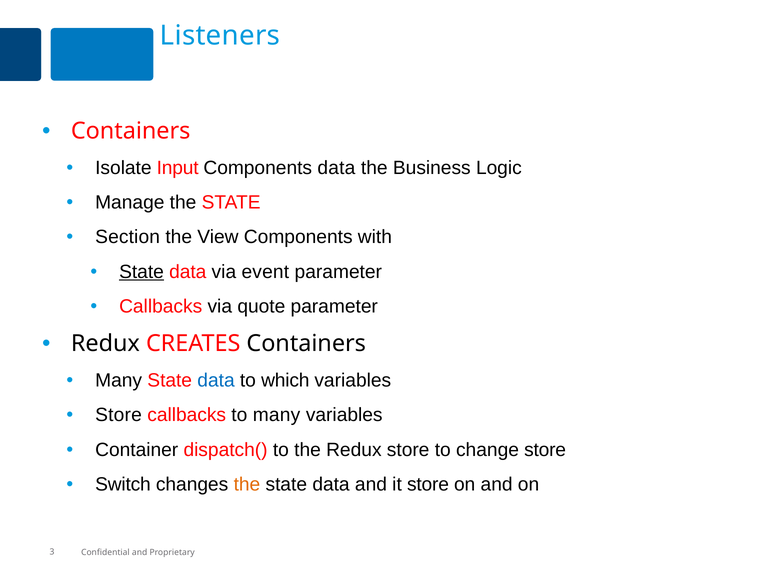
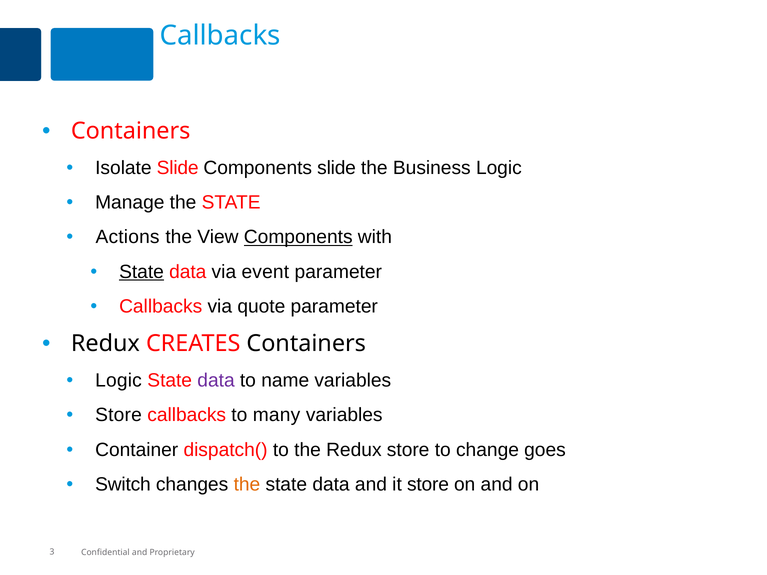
Listeners: Listeners -> Callbacks (220, 35)
Isolate Input: Input -> Slide (178, 168)
Components data: data -> slide (337, 168)
Section: Section -> Actions (128, 237)
Components underline: none -> present (298, 237)
Many: Many -> Logic (119, 381)
data colour: blue -> purple (216, 381)
which: which -> name (285, 381)
change store: store -> goes (545, 450)
